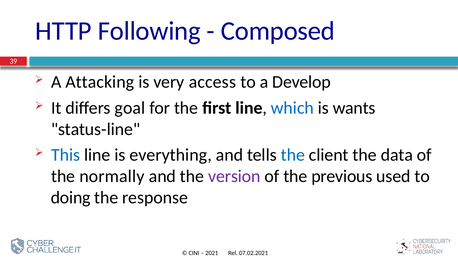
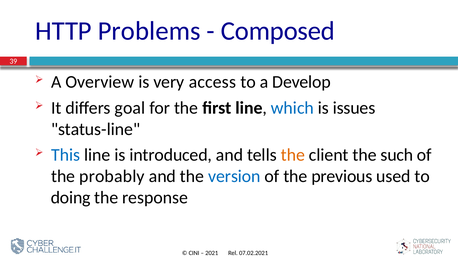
Following: Following -> Problems (149, 31)
Attacking: Attacking -> Overview (100, 82)
wants: wants -> issues (354, 108)
everything: everything -> introduced (171, 155)
the colour: blue -> orange (293, 155)
data: data -> such (397, 155)
normally: normally -> probably (112, 176)
version colour: purple -> blue (234, 176)
